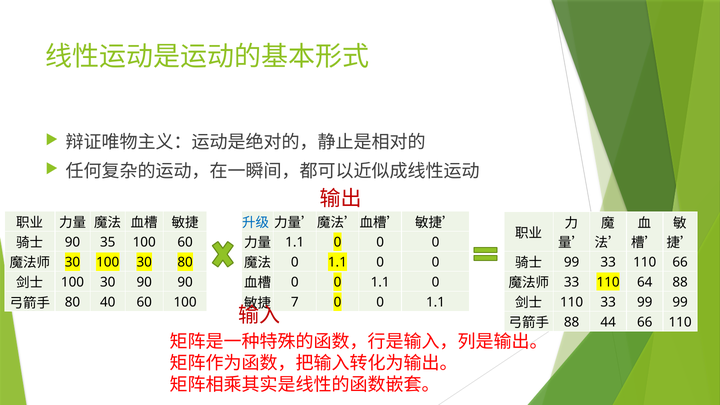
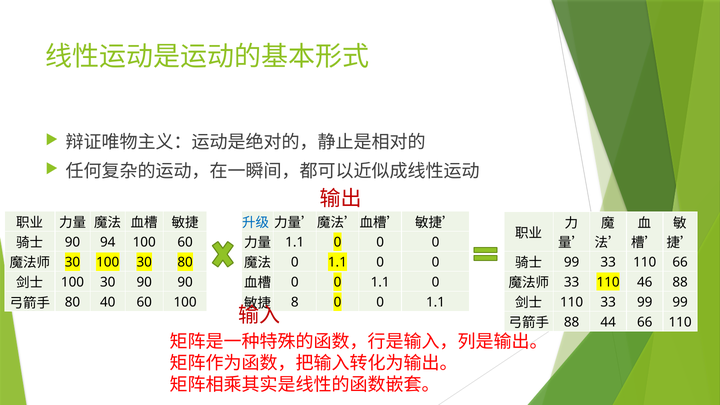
35: 35 -> 94 (108, 242)
64: 64 -> 46 (645, 282)
7: 7 -> 8 (295, 302)
